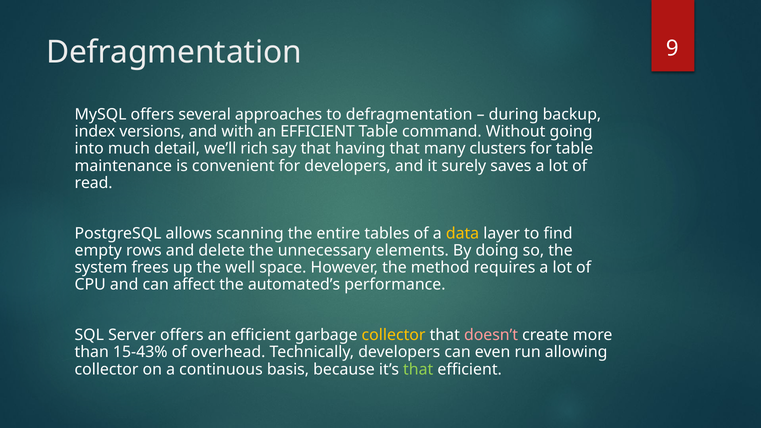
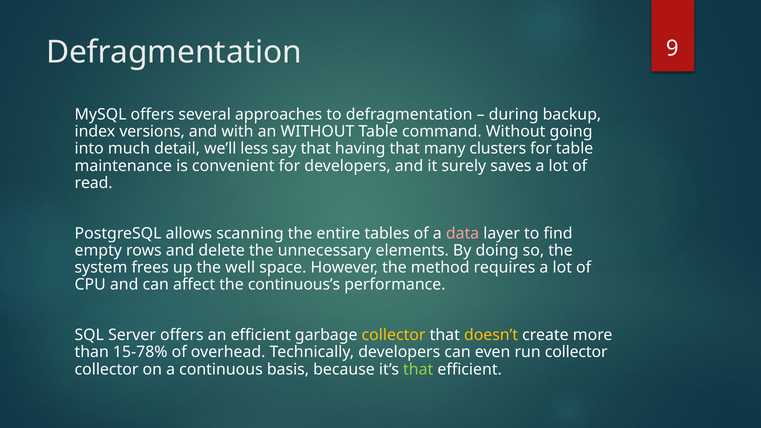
with an EFFICIENT: EFFICIENT -> WITHOUT (317, 132)
rich: rich -> less (254, 149)
data colour: yellow -> pink (463, 233)
automated’s: automated’s -> continuous’s (294, 285)
doesn’t colour: pink -> yellow (491, 335)
15-43%: 15-43% -> 15-78% (140, 352)
run allowing: allowing -> collector (576, 352)
